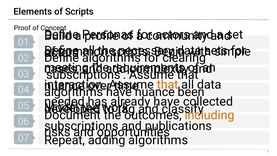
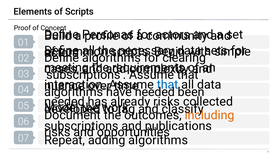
that colour: orange -> blue (168, 85)
nuance: nuance -> needed (155, 92)
have: have -> risks (167, 101)
